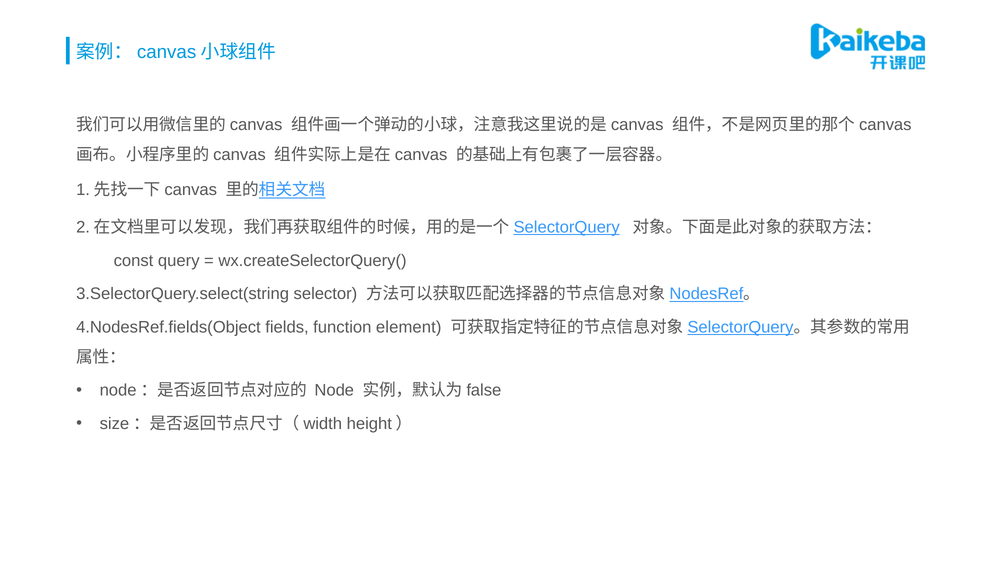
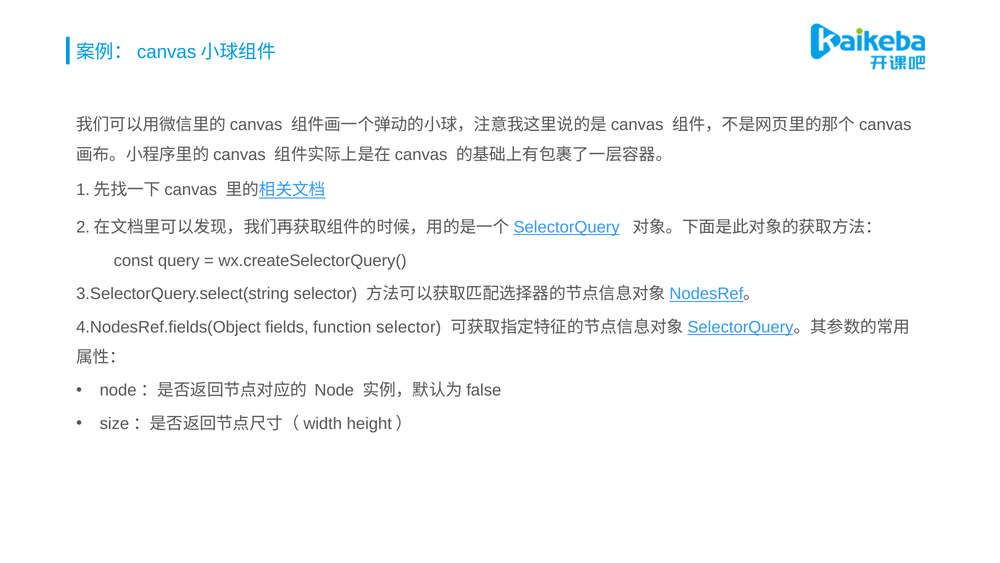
function element: element -> selector (409, 327)
